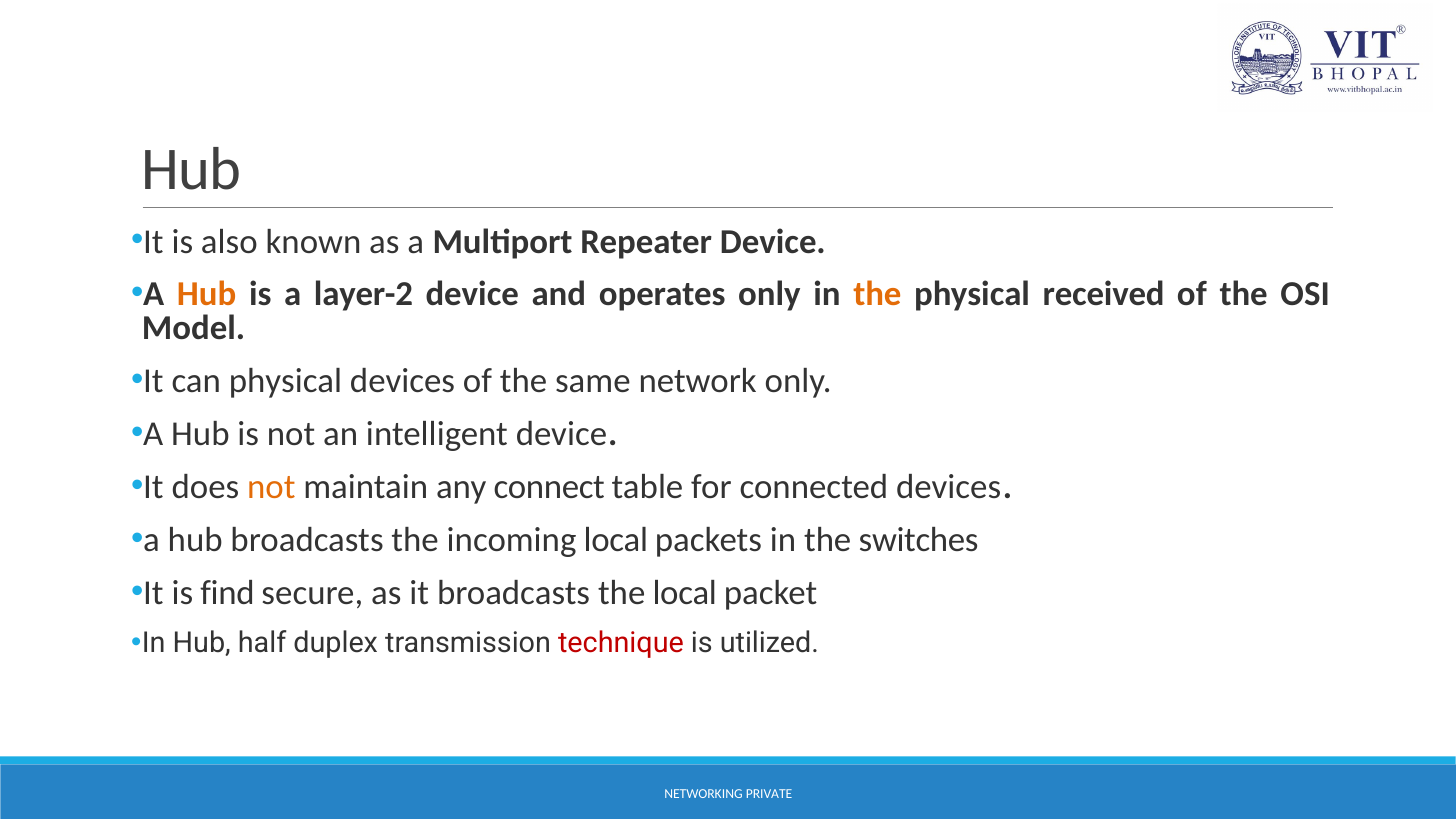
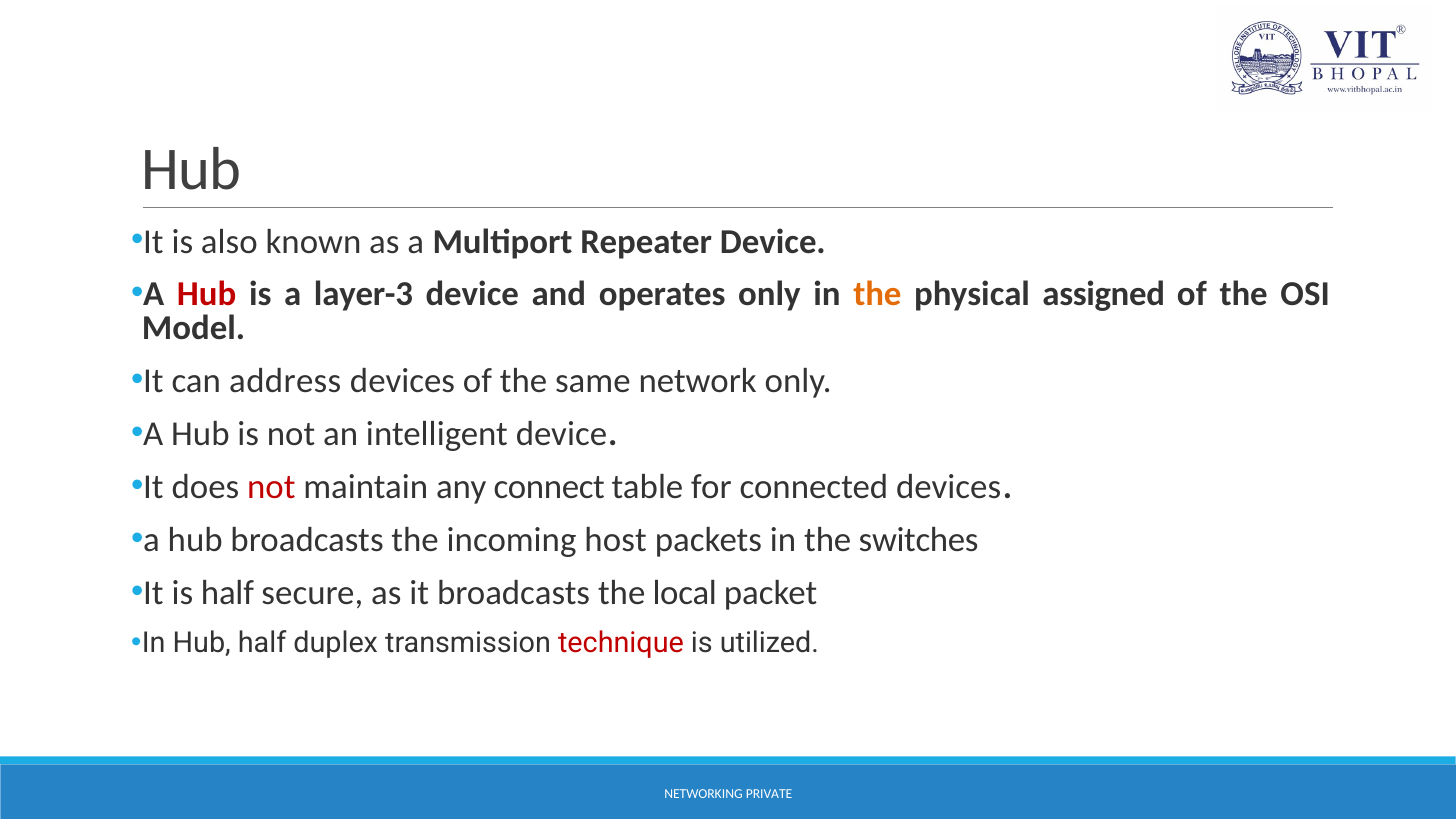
Hub colour: orange -> red (207, 294)
layer-2: layer-2 -> layer-3 (364, 294)
received: received -> assigned (1104, 294)
can physical: physical -> address (285, 381)
not colour: orange -> red (271, 487)
incoming local: local -> host (616, 540)
is find: find -> half (227, 593)
